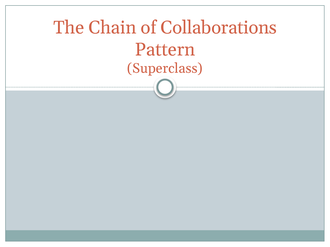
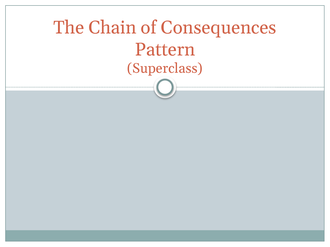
Collaborations: Collaborations -> Consequences (219, 28)
